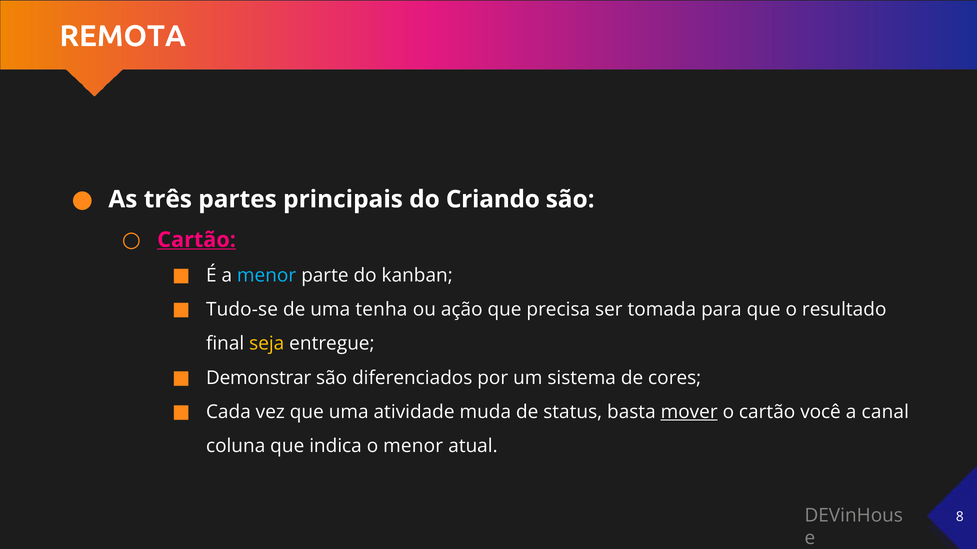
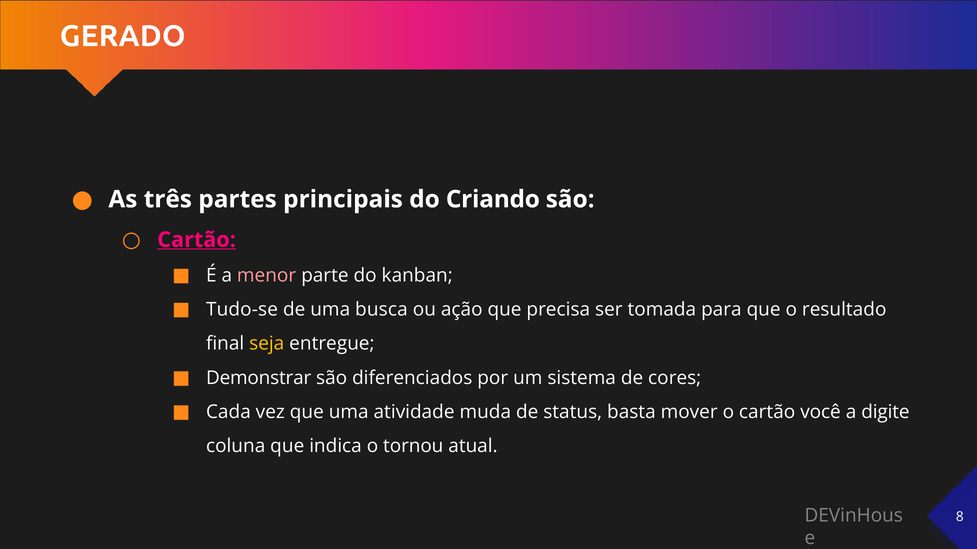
REMOTA: REMOTA -> GERADO (123, 36)
menor colour: light blue -> pink (267, 276)
tenha: tenha -> busca (381, 310)
mover underline: present -> none (689, 412)
canal: canal -> digite (885, 412)
o menor: menor -> tornou (413, 447)
